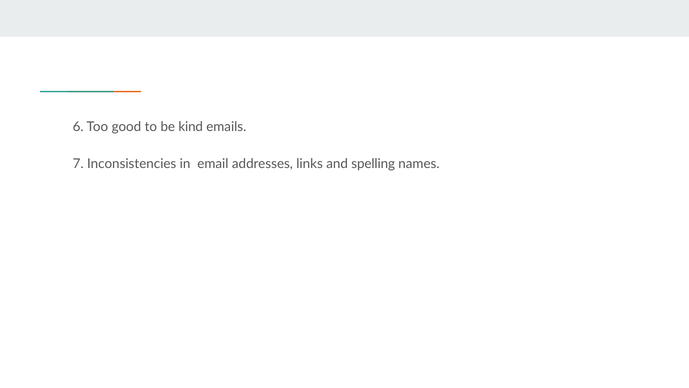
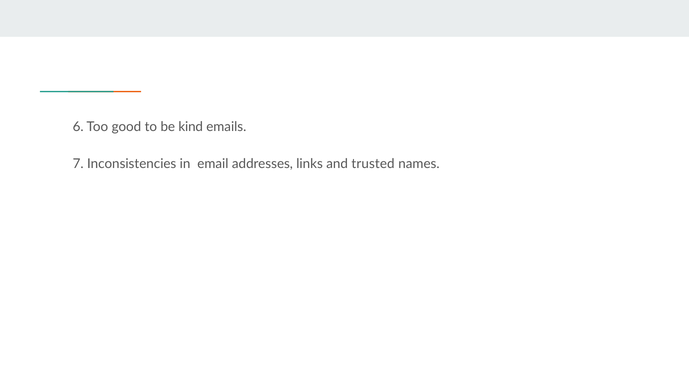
spelling: spelling -> trusted (373, 164)
